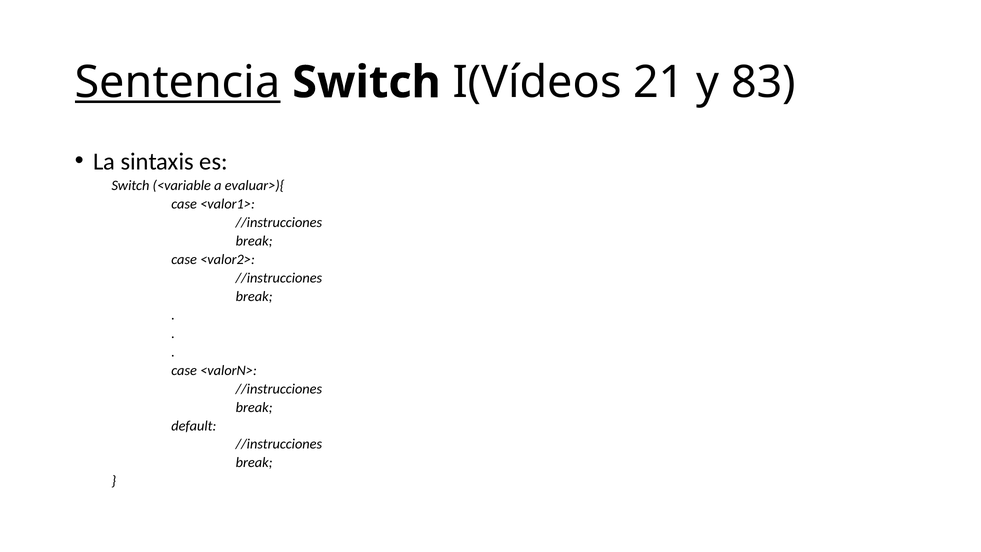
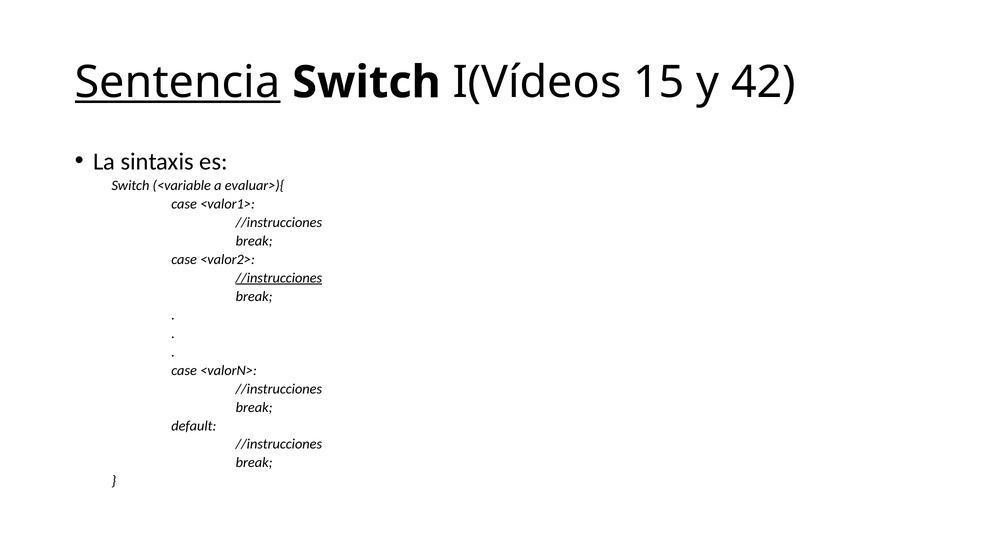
21: 21 -> 15 (659, 82)
83: 83 -> 42 (763, 82)
//instrucciones underline: none -> present (279, 278)
